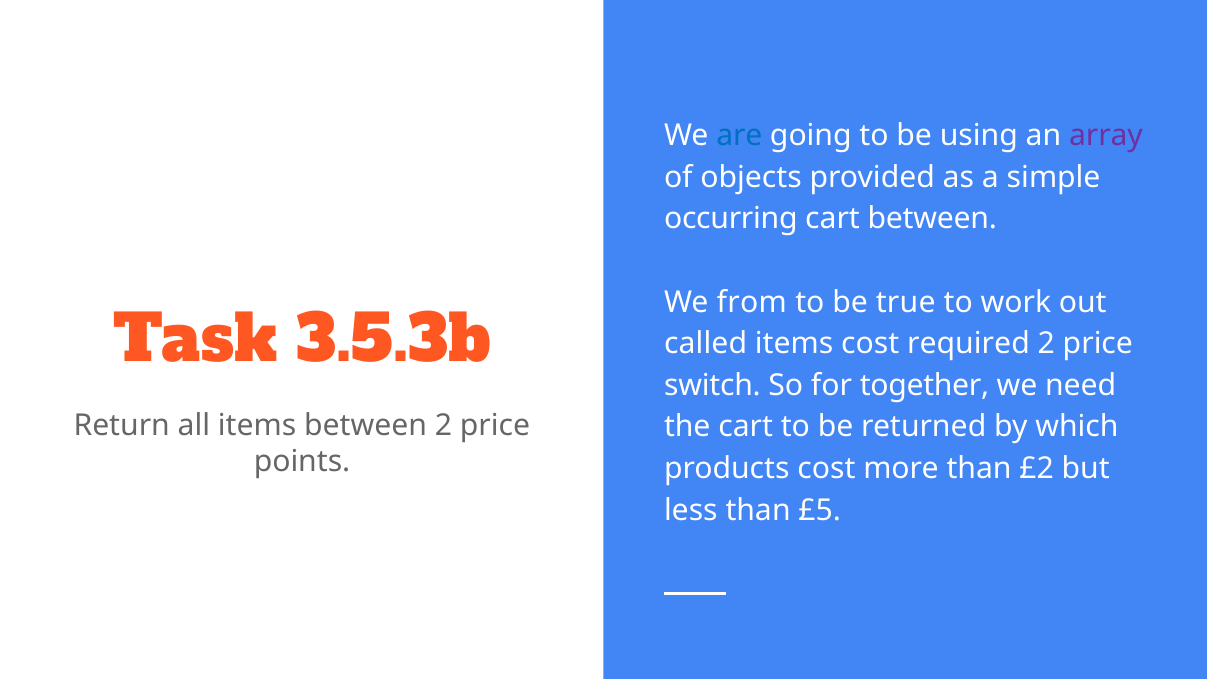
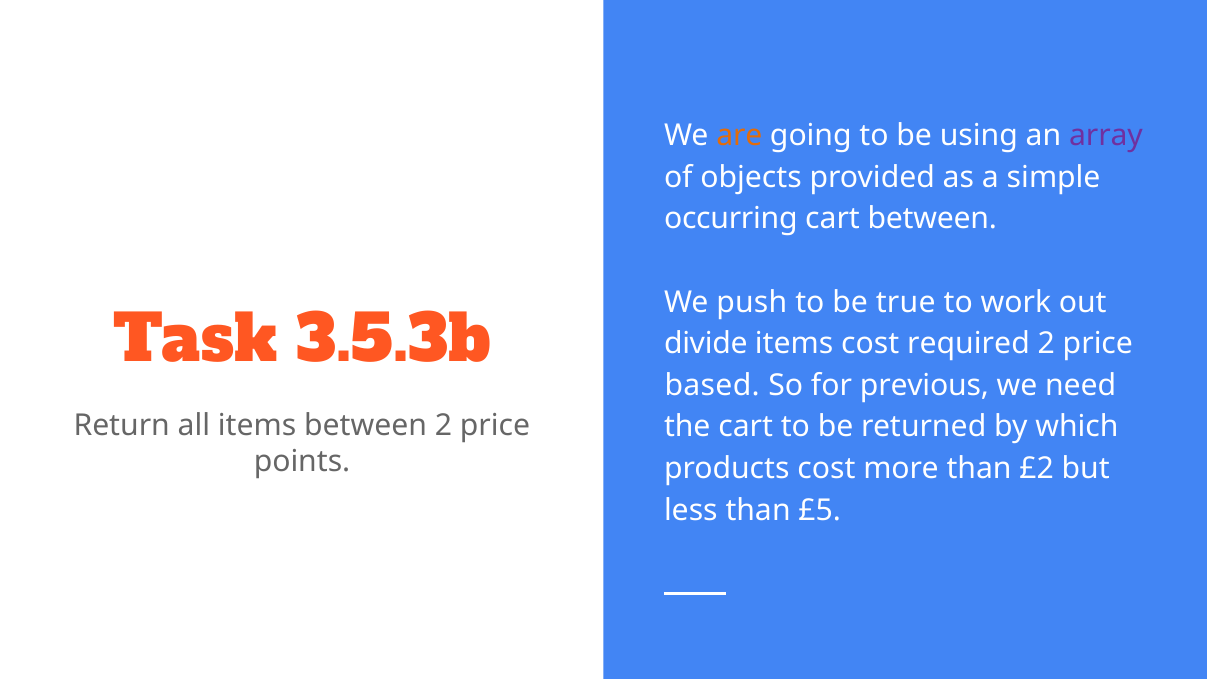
are colour: blue -> orange (739, 136)
from: from -> push (752, 302)
called: called -> divide (706, 344)
switch: switch -> based (712, 385)
together: together -> previous (924, 385)
